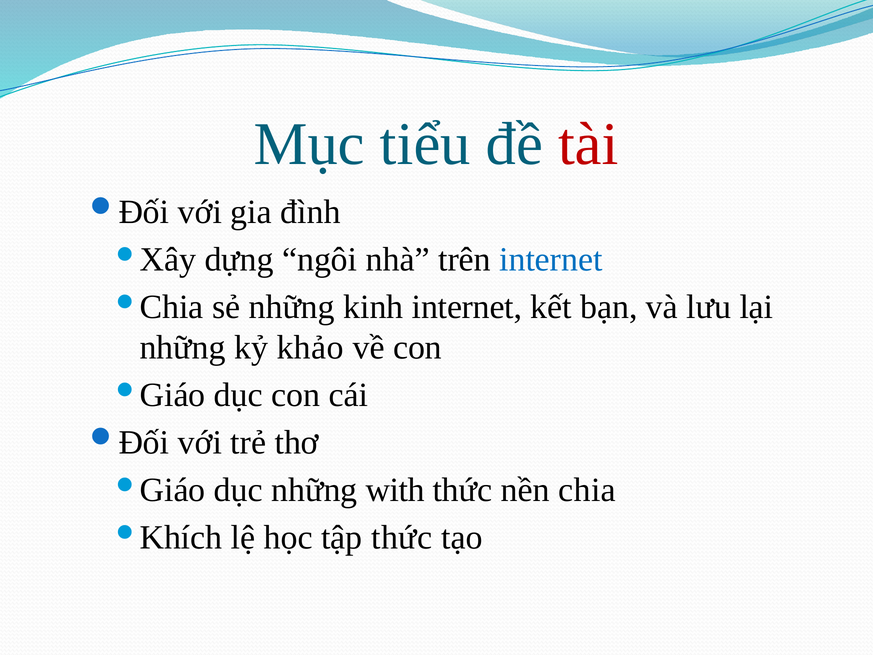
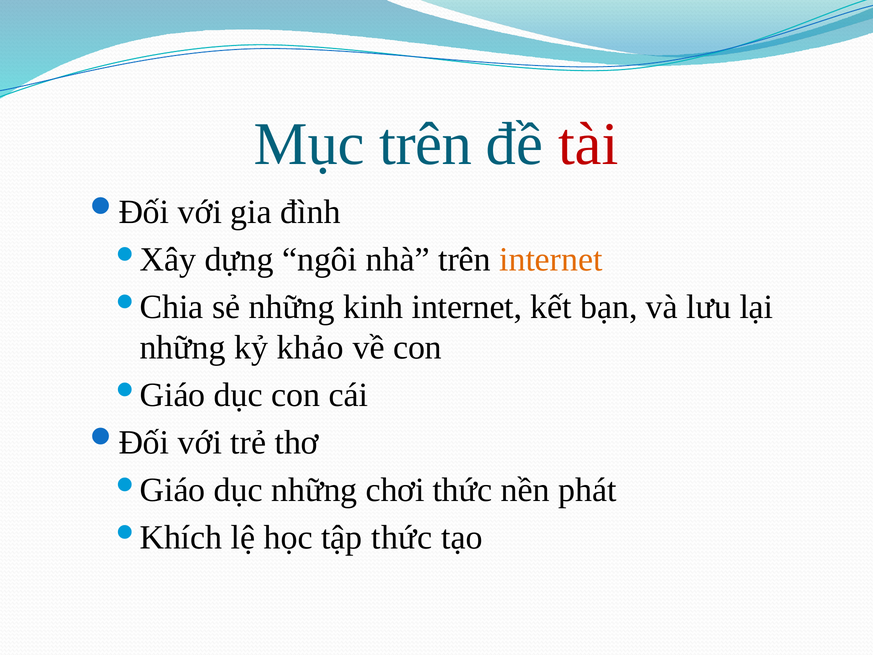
Mục tiểu: tiểu -> trên (426, 144)
internet colour: blue -> orange (551, 259)
with: with -> chơi (395, 490)
chia: chia -> phát (587, 490)
